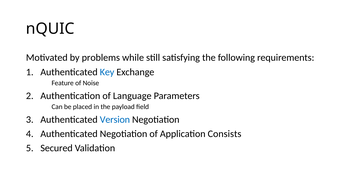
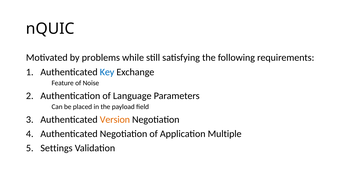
Version colour: blue -> orange (115, 119)
Consists: Consists -> Multiple (225, 134)
Secured: Secured -> Settings (56, 148)
